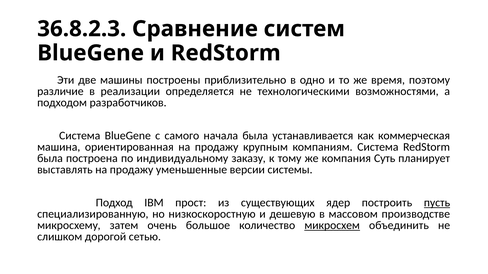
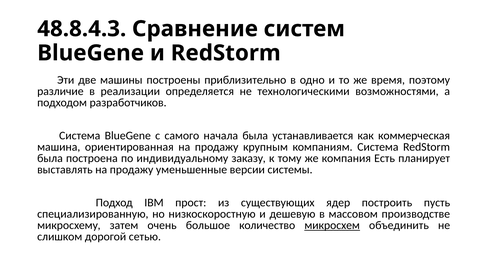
36.8.2.3: 36.8.2.3 -> 48.8.4.3 (82, 29)
Суть: Суть -> Есть (385, 159)
пусть underline: present -> none (437, 203)
